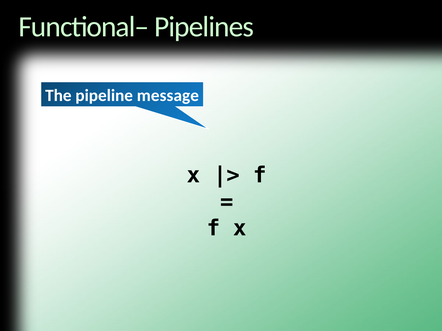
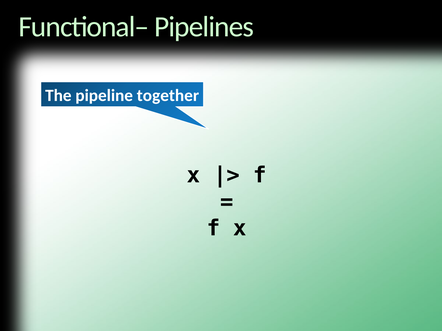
message: message -> together (168, 96)
